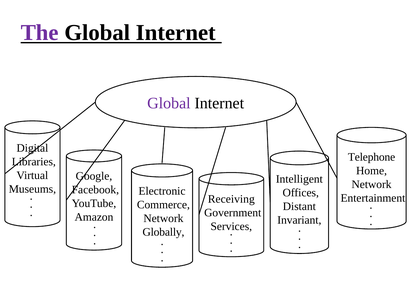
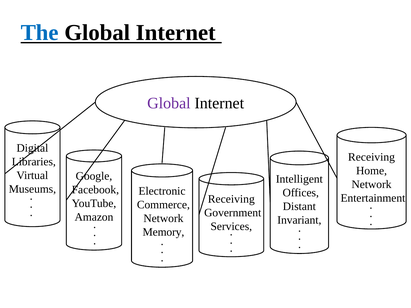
The colour: purple -> blue (40, 33)
Telephone: Telephone -> Receiving (372, 157)
Globally: Globally -> Memory (163, 232)
